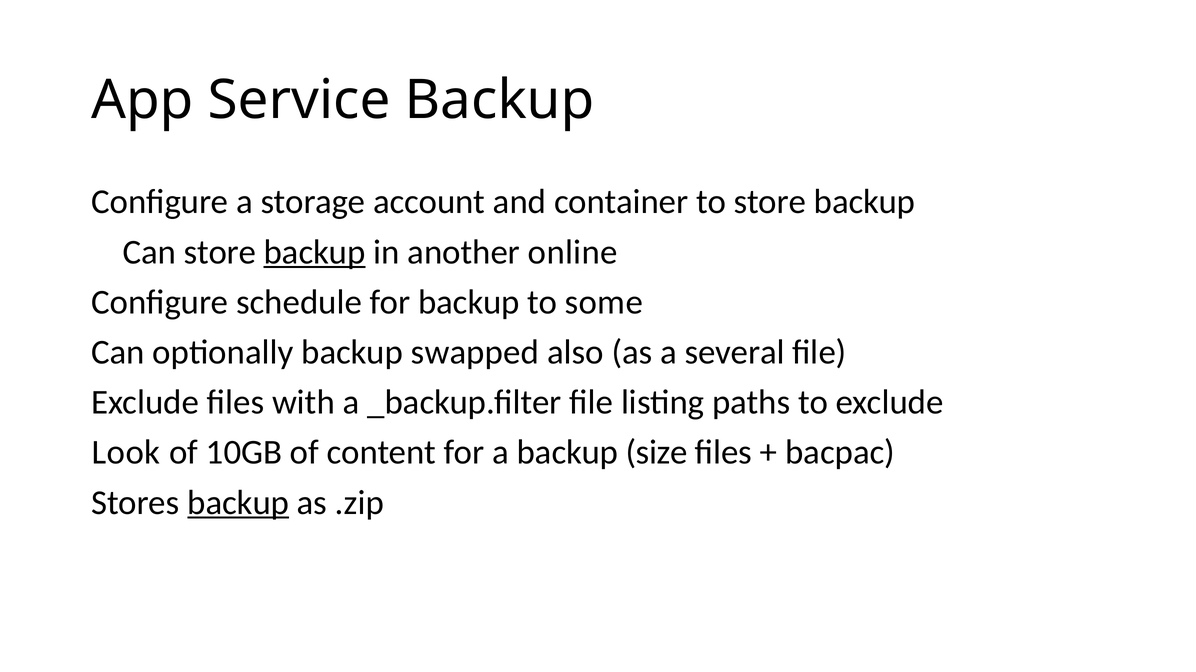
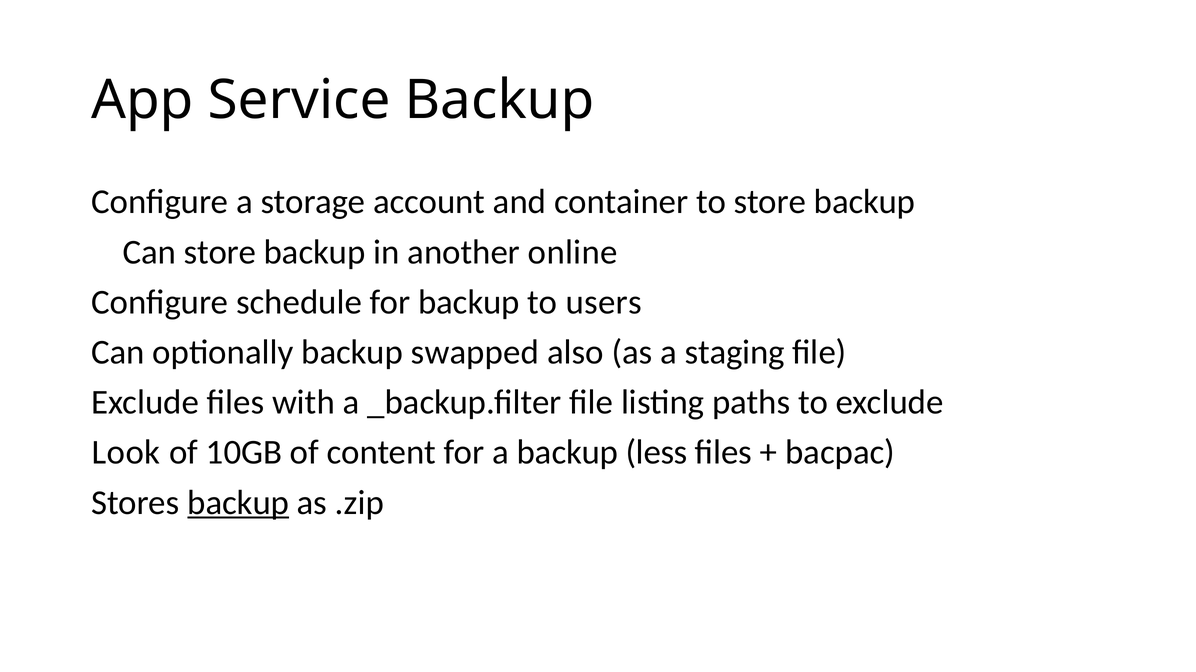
backup underline: present -> none (315, 252)
some: some -> users (604, 303)
several: several -> staging (735, 353)
size: size -> less (657, 453)
